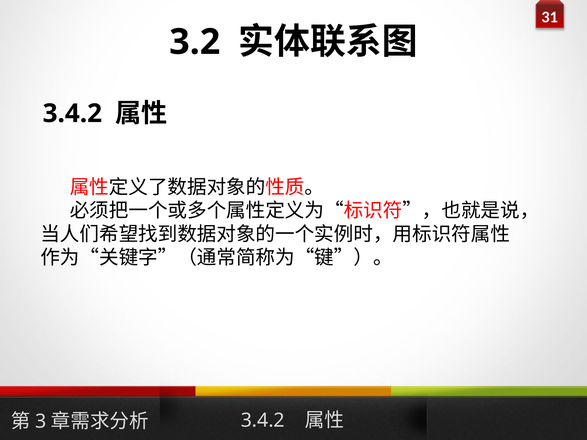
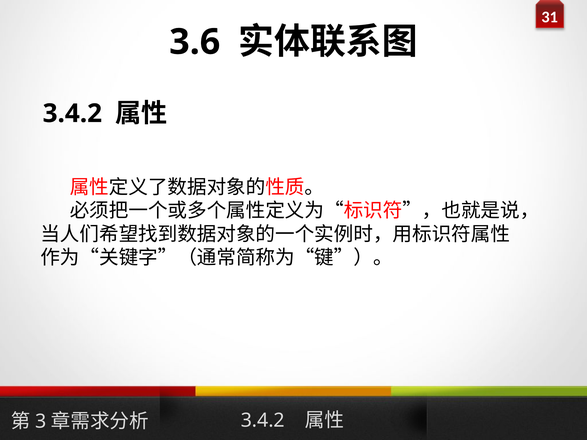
3.2: 3.2 -> 3.6 (195, 42)
